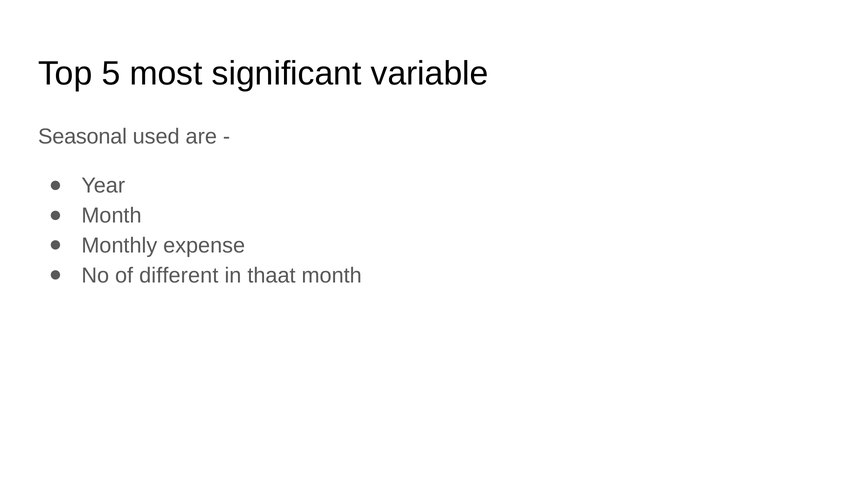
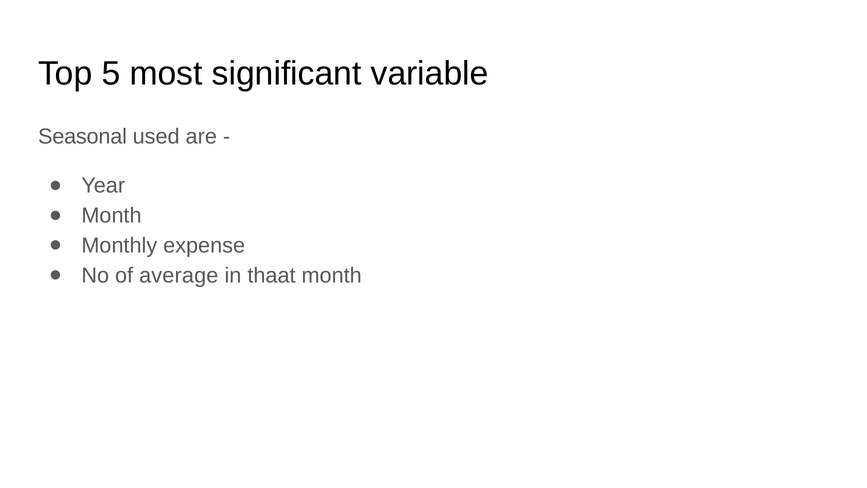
different: different -> average (179, 275)
